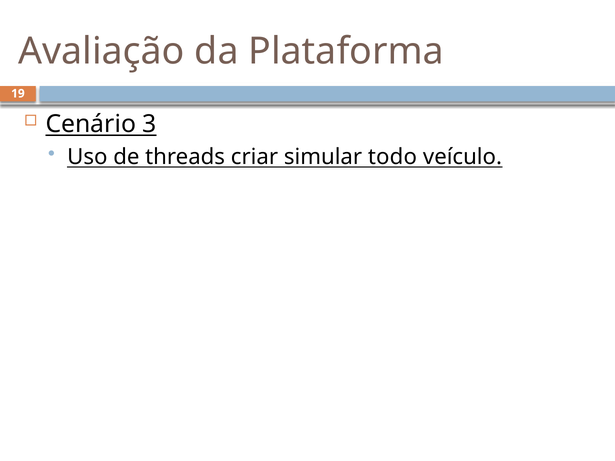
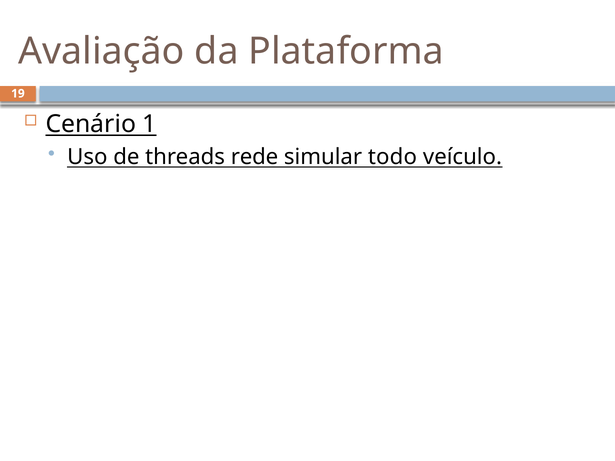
3: 3 -> 1 (150, 124)
criar: criar -> rede (255, 157)
